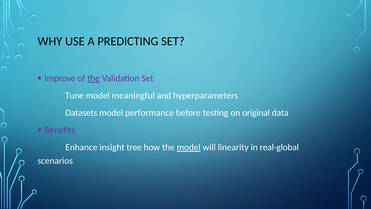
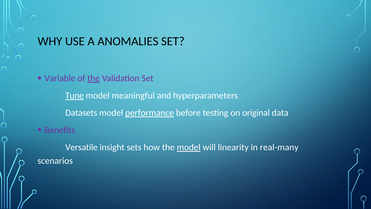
PREDICTING: PREDICTING -> ANOMALIES (128, 41)
Improve: Improve -> Variable (60, 78)
Tune underline: none -> present (75, 96)
performance underline: none -> present (150, 113)
Enhance: Enhance -> Versatile (81, 147)
tree: tree -> sets (134, 147)
real-global: real-global -> real-many (279, 147)
